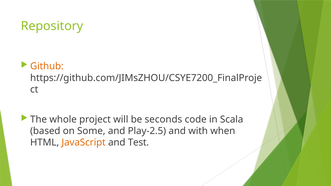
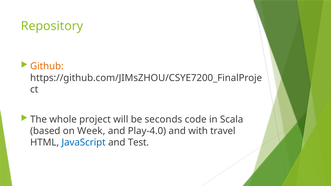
Some: Some -> Week (91, 131)
Play-2.5: Play-2.5 -> Play-4.0 (147, 131)
when: when -> travel (223, 131)
JavaScript colour: orange -> blue (84, 143)
